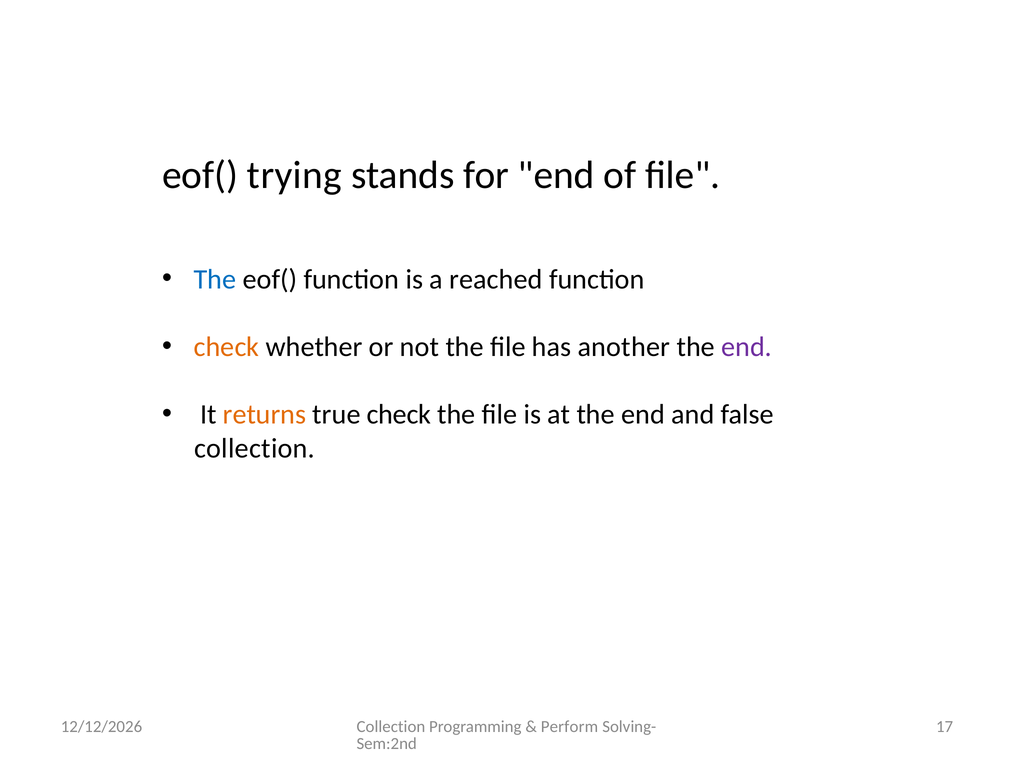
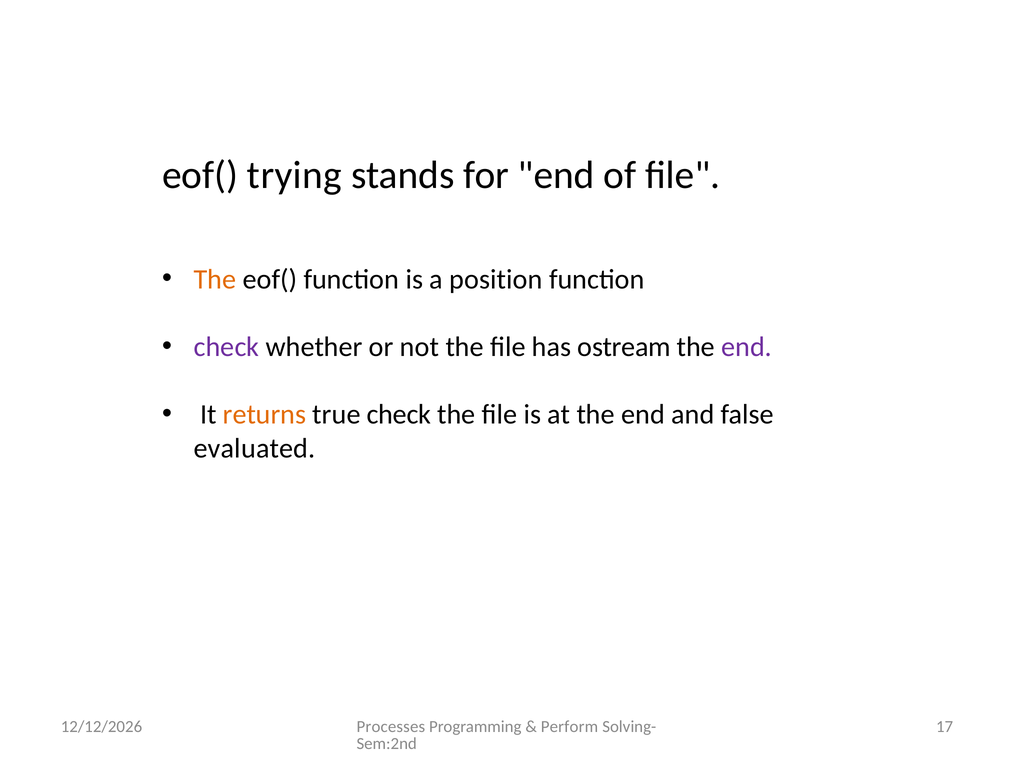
The colour: blue -> orange (215, 279)
reached: reached -> position (496, 279)
check colour: orange -> purple (226, 347)
another: another -> ostream (624, 347)
collection: collection -> evaluated (255, 448)
Collection: Collection -> Processes (391, 726)
